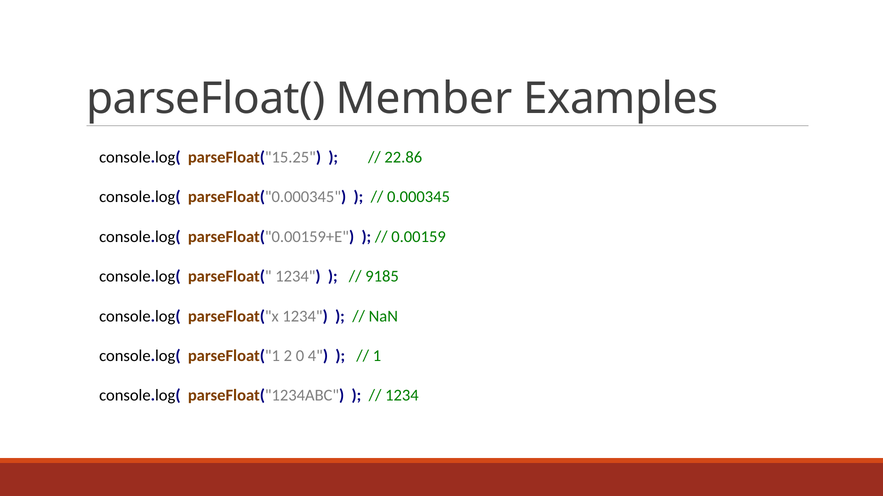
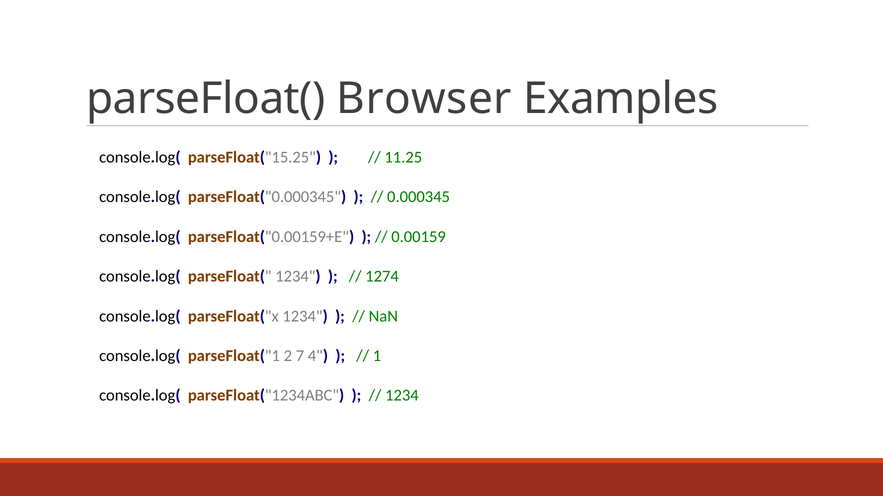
Member: Member -> Browser (424, 99)
22.86: 22.86 -> 11.25 (403, 158)
9185: 9185 -> 1274 (382, 277)
0: 0 -> 7 (300, 356)
